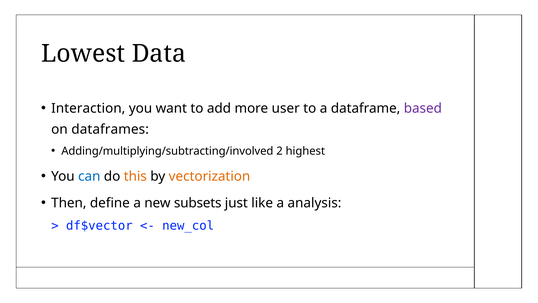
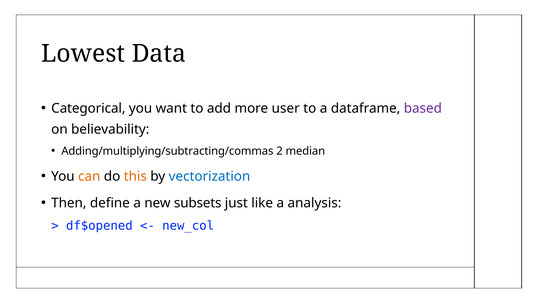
Interaction: Interaction -> Categorical (88, 108)
dataframes: dataframes -> believability (110, 129)
Adding/multiplying/subtracting/involved: Adding/multiplying/subtracting/involved -> Adding/multiplying/subtracting/commas (167, 151)
highest: highest -> median (305, 151)
can colour: blue -> orange (89, 176)
vectorization colour: orange -> blue (209, 176)
df$vector: df$vector -> df$opened (99, 225)
